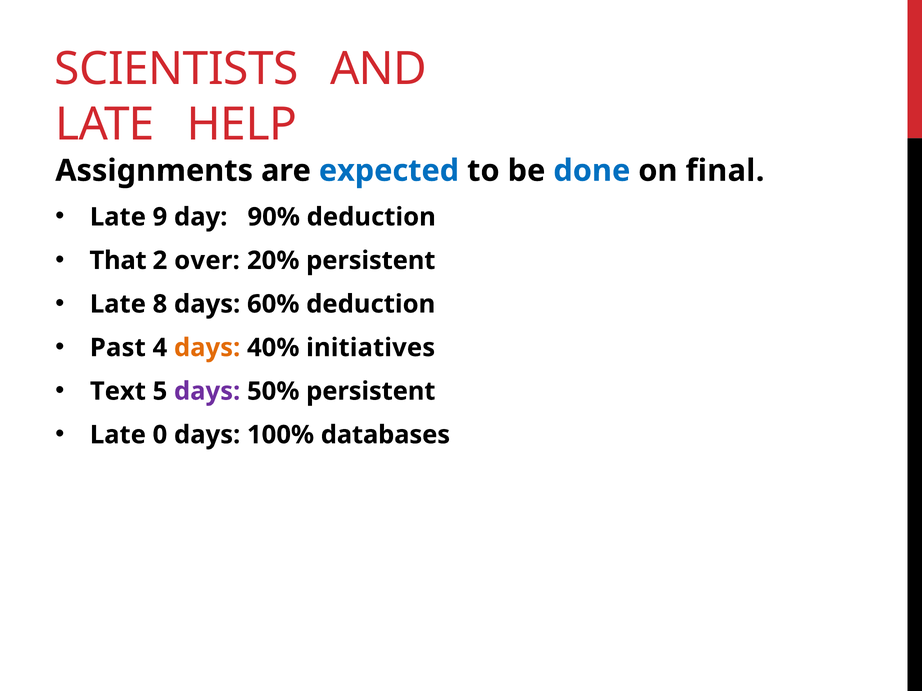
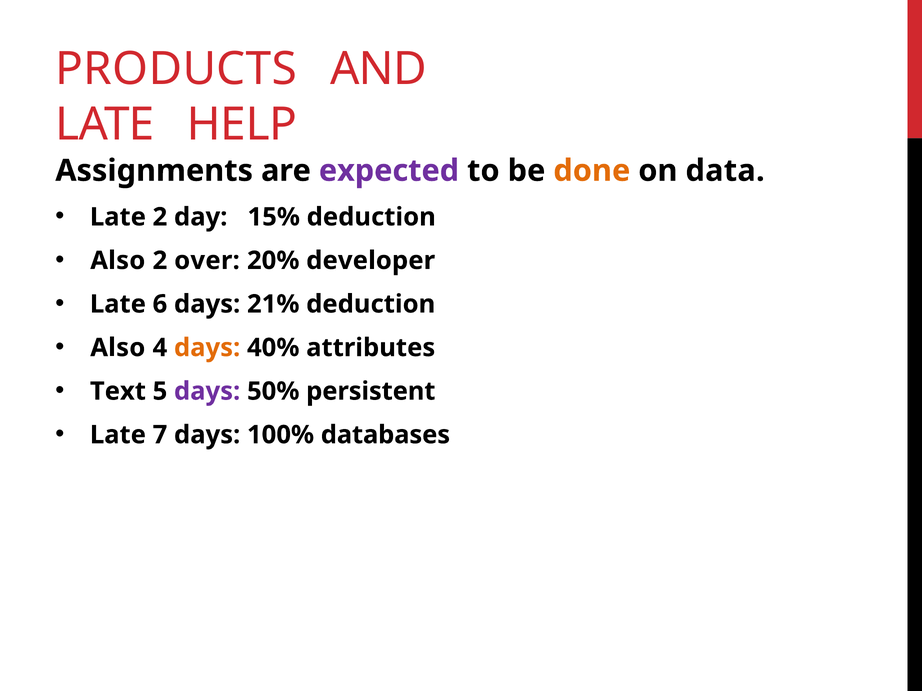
SCIENTISTS: SCIENTISTS -> PRODUCTS (176, 69)
expected colour: blue -> purple (389, 171)
done colour: blue -> orange (592, 171)
final: final -> data (725, 171)
Late 9: 9 -> 2 (160, 217)
90%: 90% -> 15% (274, 217)
That: That -> Also (118, 261)
20% persistent: persistent -> developer (371, 261)
8: 8 -> 6 (160, 304)
60%: 60% -> 21% (273, 304)
Past: Past -> Also (118, 348)
initiatives: initiatives -> attributes (371, 348)
0: 0 -> 7 (160, 435)
